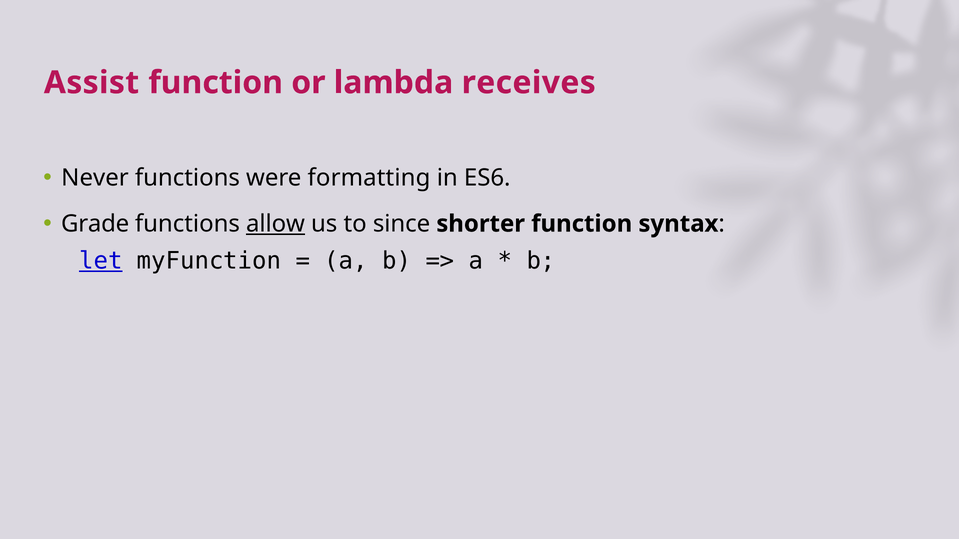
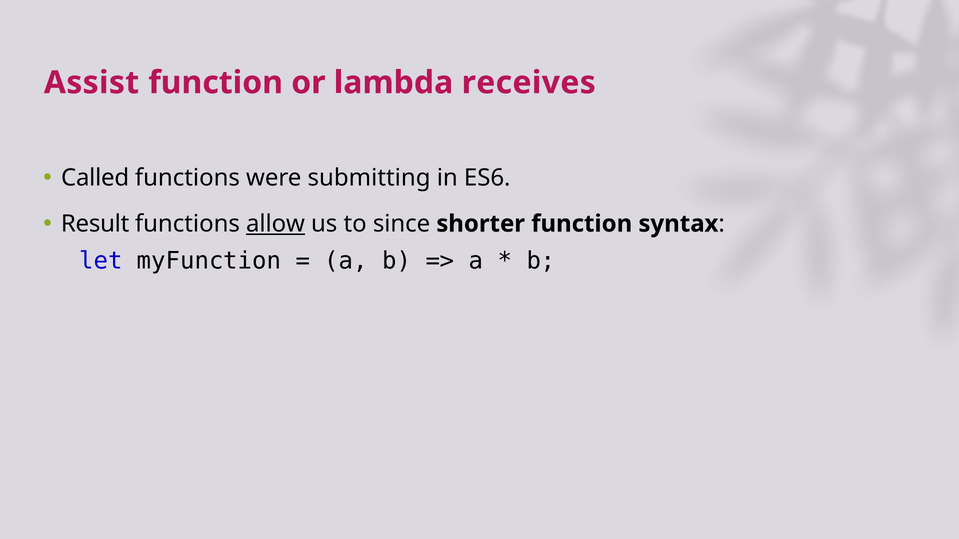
Never: Never -> Called (95, 178)
formatting: formatting -> submitting (369, 178)
Grade: Grade -> Result (95, 224)
let underline: present -> none (101, 261)
